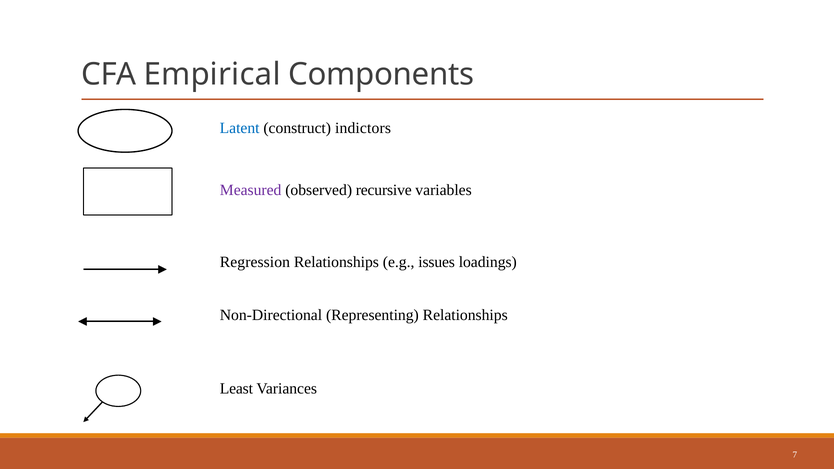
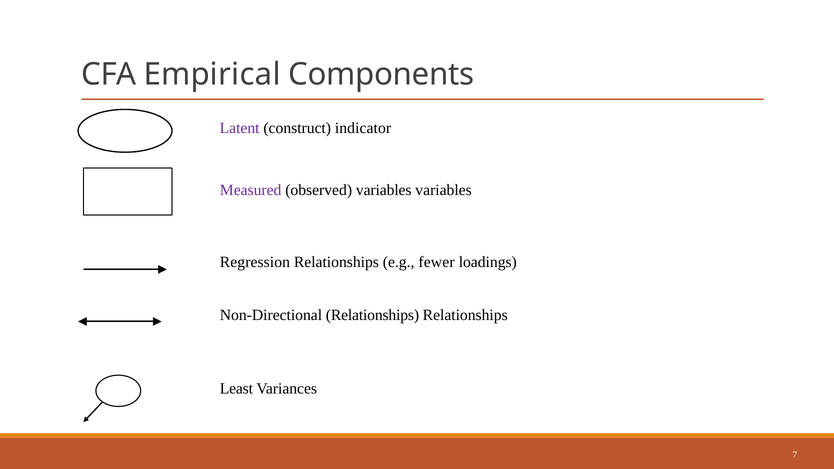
Latent colour: blue -> purple (240, 128)
indictors: indictors -> indicator (363, 128)
observed recursive: recursive -> variables (384, 190)
issues: issues -> fewer (436, 262)
Non-Directional Representing: Representing -> Relationships (372, 315)
